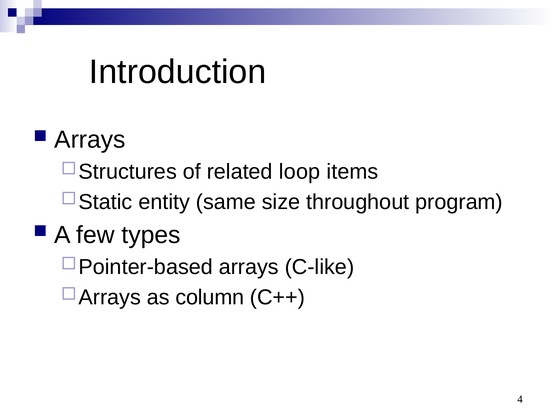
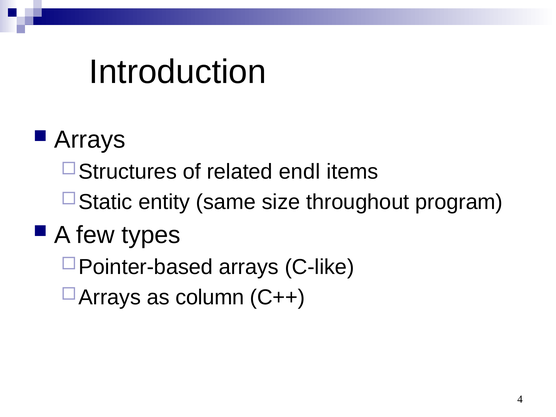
loop: loop -> endl (300, 172)
